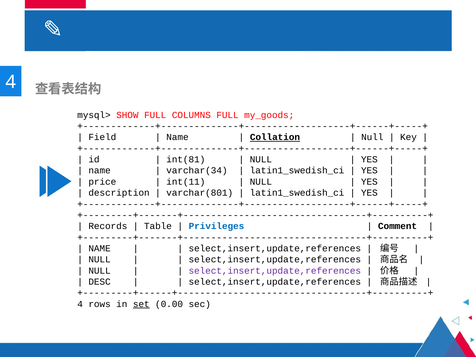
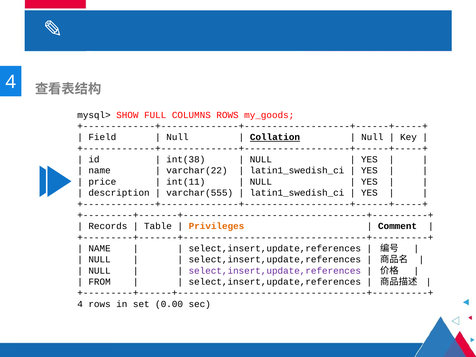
COLUMNS FULL: FULL -> ROWS (228, 115)
Name: Name -> Null (177, 137)
int(81: int(81 -> int(38 (186, 159)
varchar(34: varchar(34 -> varchar(22 (197, 171)
varchar(801: varchar(801 -> varchar(555 (200, 193)
Privileges colour: blue -> orange (216, 226)
DESC: DESC -> FROM (100, 282)
set underline: present -> none (141, 304)
